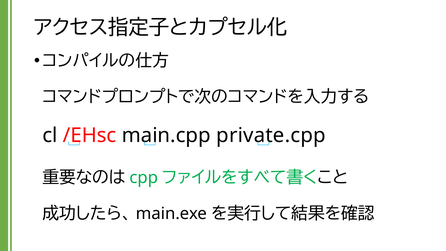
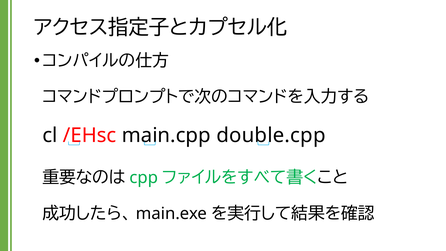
private.cpp: private.cpp -> double.cpp (271, 135)
